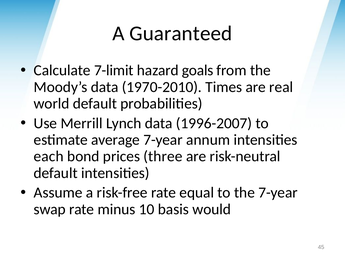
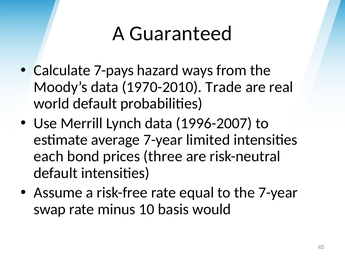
7-limit: 7-limit -> 7-pays (114, 70)
goals: goals -> ways (198, 70)
Times: Times -> Trade (224, 87)
annum: annum -> limited (208, 140)
